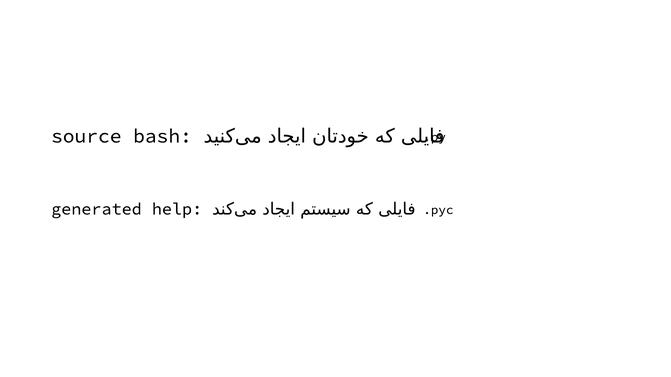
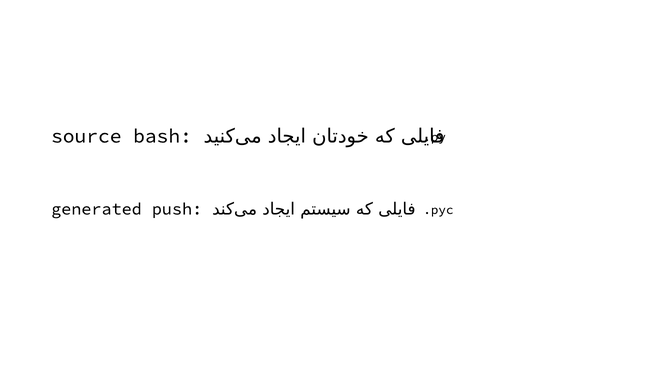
help: help -> push (177, 209)
